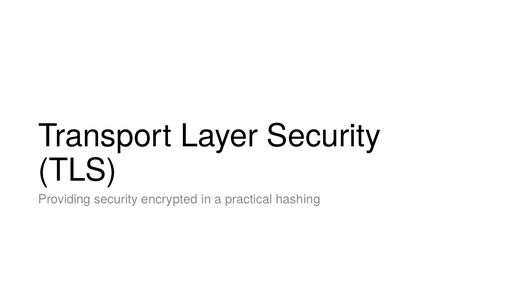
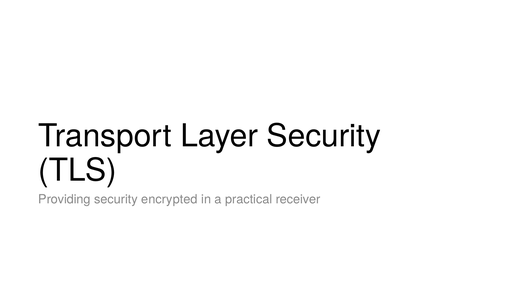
hashing: hashing -> receiver (298, 199)
